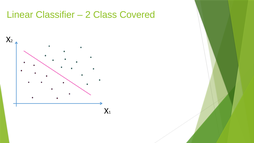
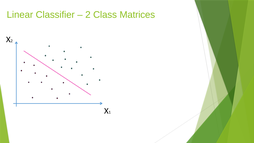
Covered: Covered -> Matrices (137, 15)
